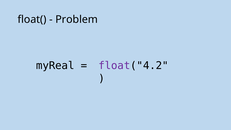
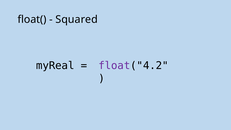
Problem: Problem -> Squared (77, 19)
